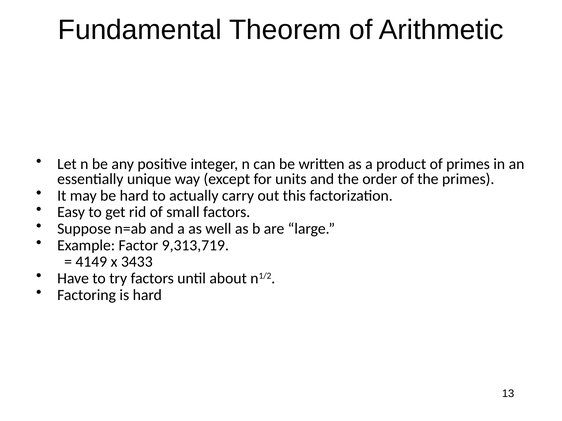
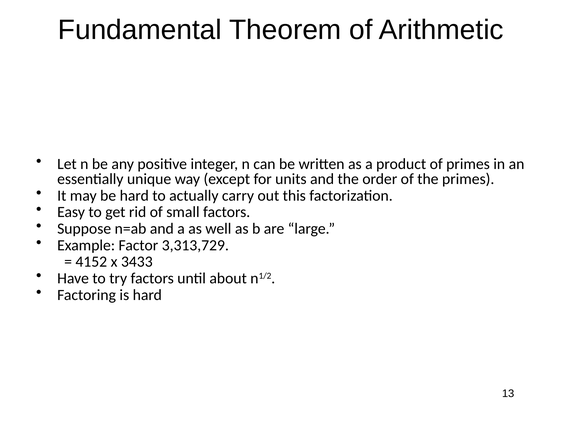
9,313,719: 9,313,719 -> 3,313,729 (195, 246)
4149: 4149 -> 4152 (91, 262)
